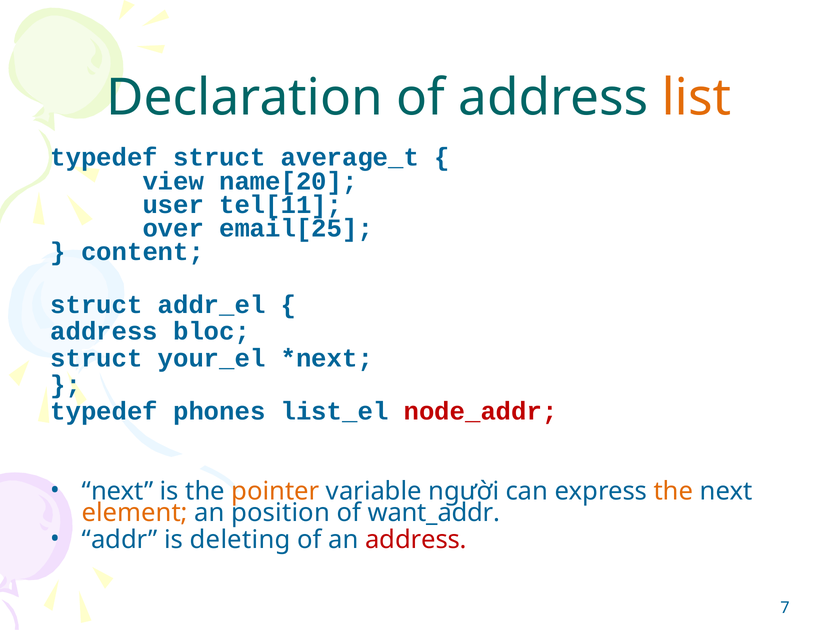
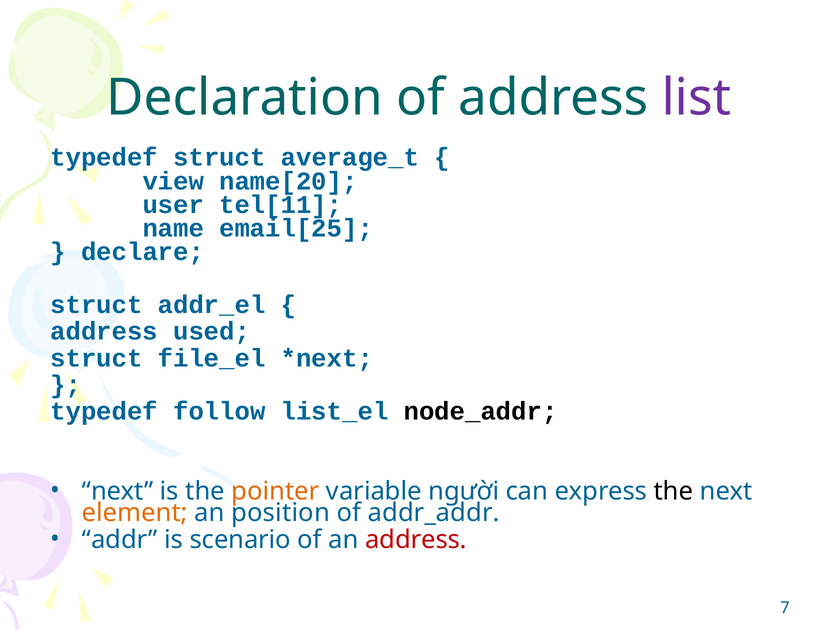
list colour: orange -> purple (697, 98)
over: over -> name (173, 228)
content: content -> declare (143, 252)
bloc: bloc -> used (212, 331)
your_el: your_el -> file_el (212, 358)
phones: phones -> follow (219, 411)
node_addr colour: red -> black (481, 411)
the colour: orange -> black (674, 491)
want_addr: want_addr -> addr_addr (434, 513)
deleting: deleting -> scenario (240, 540)
